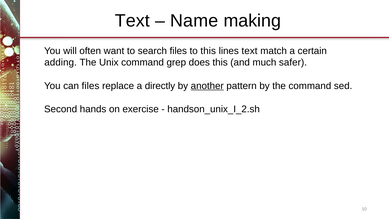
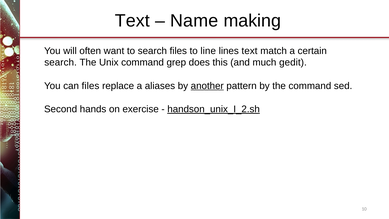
to this: this -> line (208, 51)
adding: adding -> search (61, 62)
safer: safer -> gedit (293, 62)
directly: directly -> aliases (160, 86)
handson_unix_I_2.sh underline: none -> present (214, 109)
